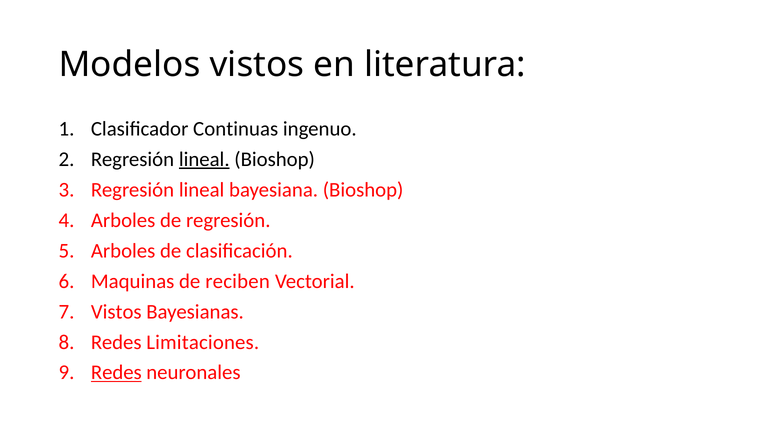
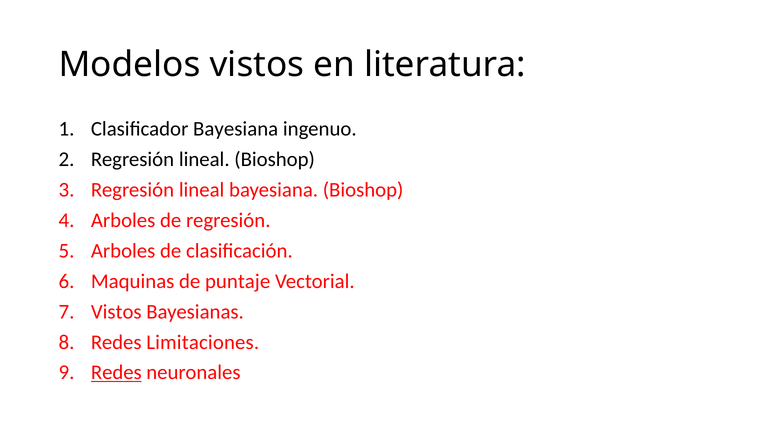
Clasificador Continuas: Continuas -> Bayesiana (236, 129)
lineal underline: present -> none (204, 159)
reciben: reciben -> puntaje (238, 281)
